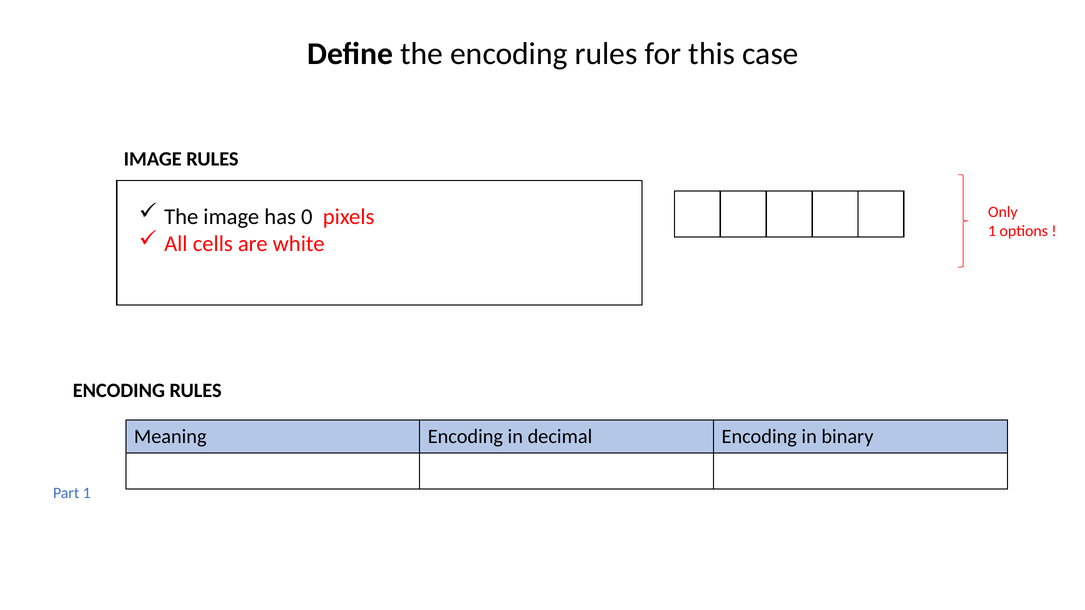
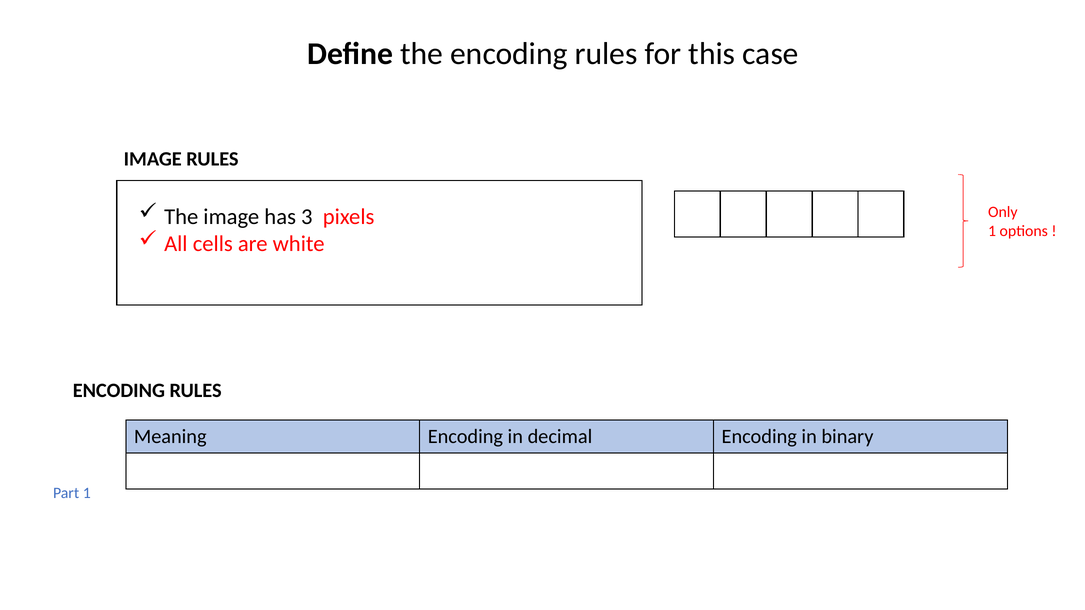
0: 0 -> 3 (307, 217)
